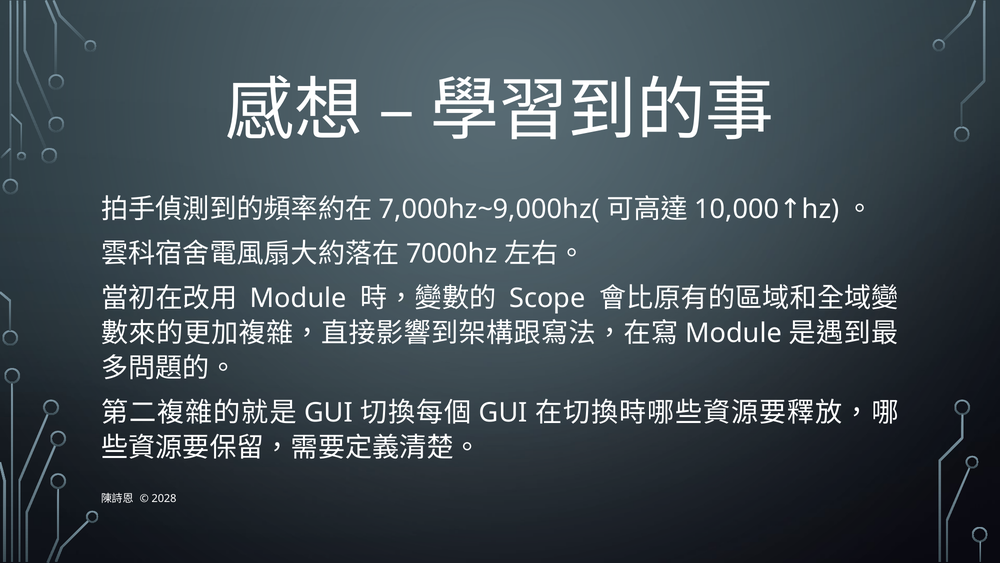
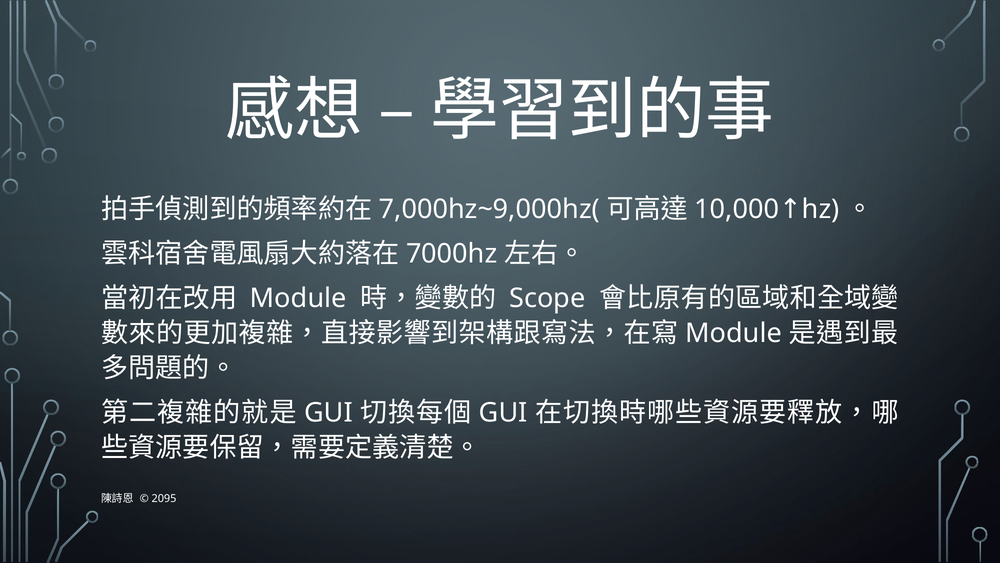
2028: 2028 -> 2095 (164, 498)
